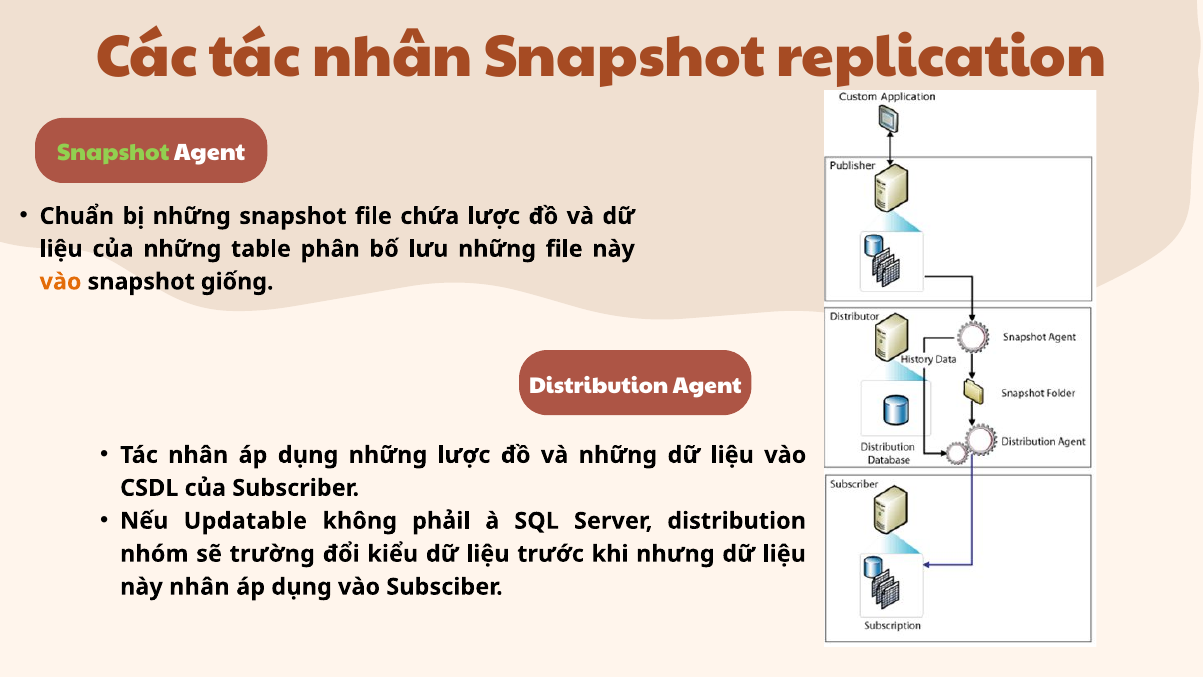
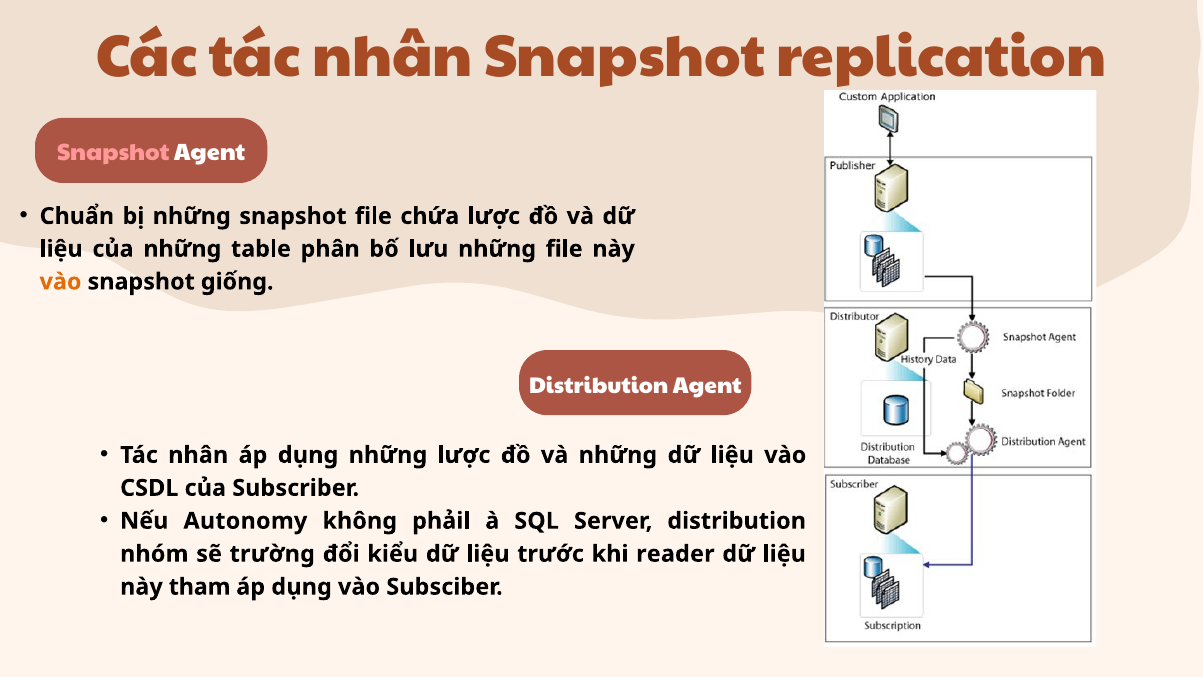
Snapshot colour: light green -> pink (113, 153)
Updatable: Updatable -> Autonomy (245, 521)
nhưng: nhưng -> reader (675, 554)
này nhân: nhân -> tham (200, 587)
